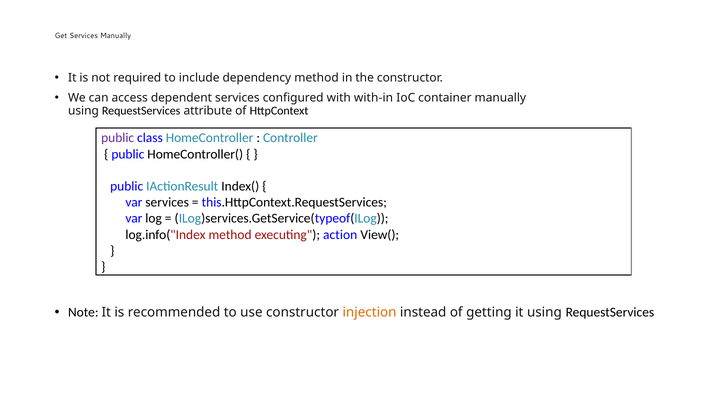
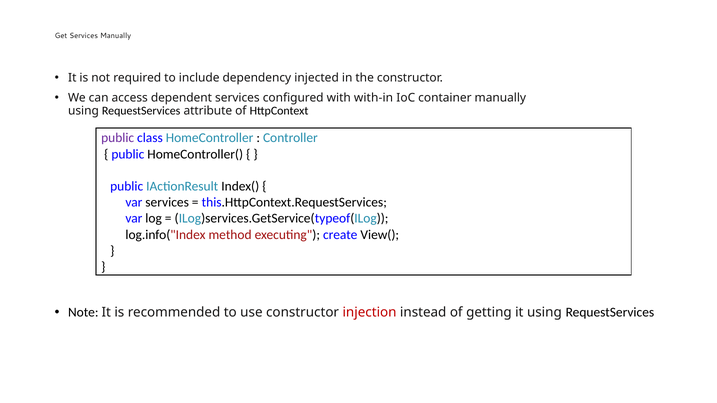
dependency method: method -> injected (317, 78)
action: action -> create (340, 235)
injection colour: orange -> red (370, 312)
